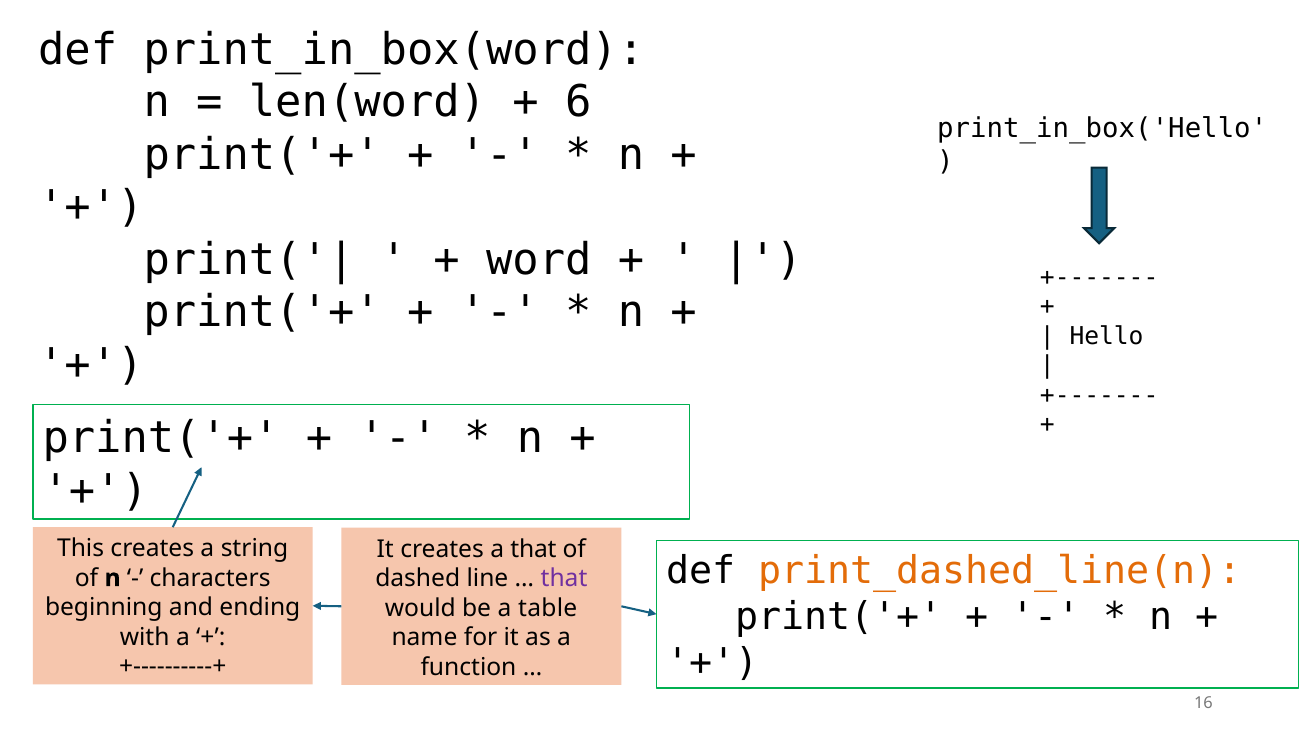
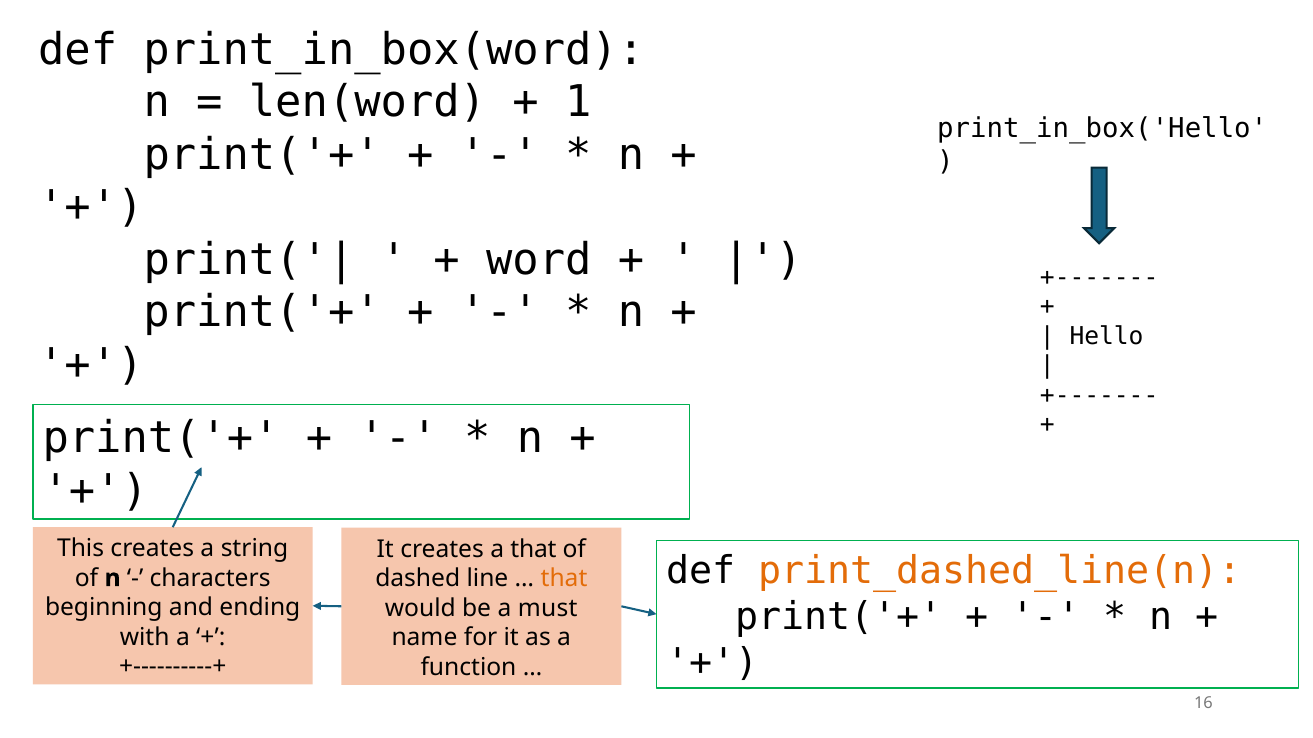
6: 6 -> 1 (578, 102)
that colour: purple -> orange (564, 579)
table: table -> must (548, 608)
